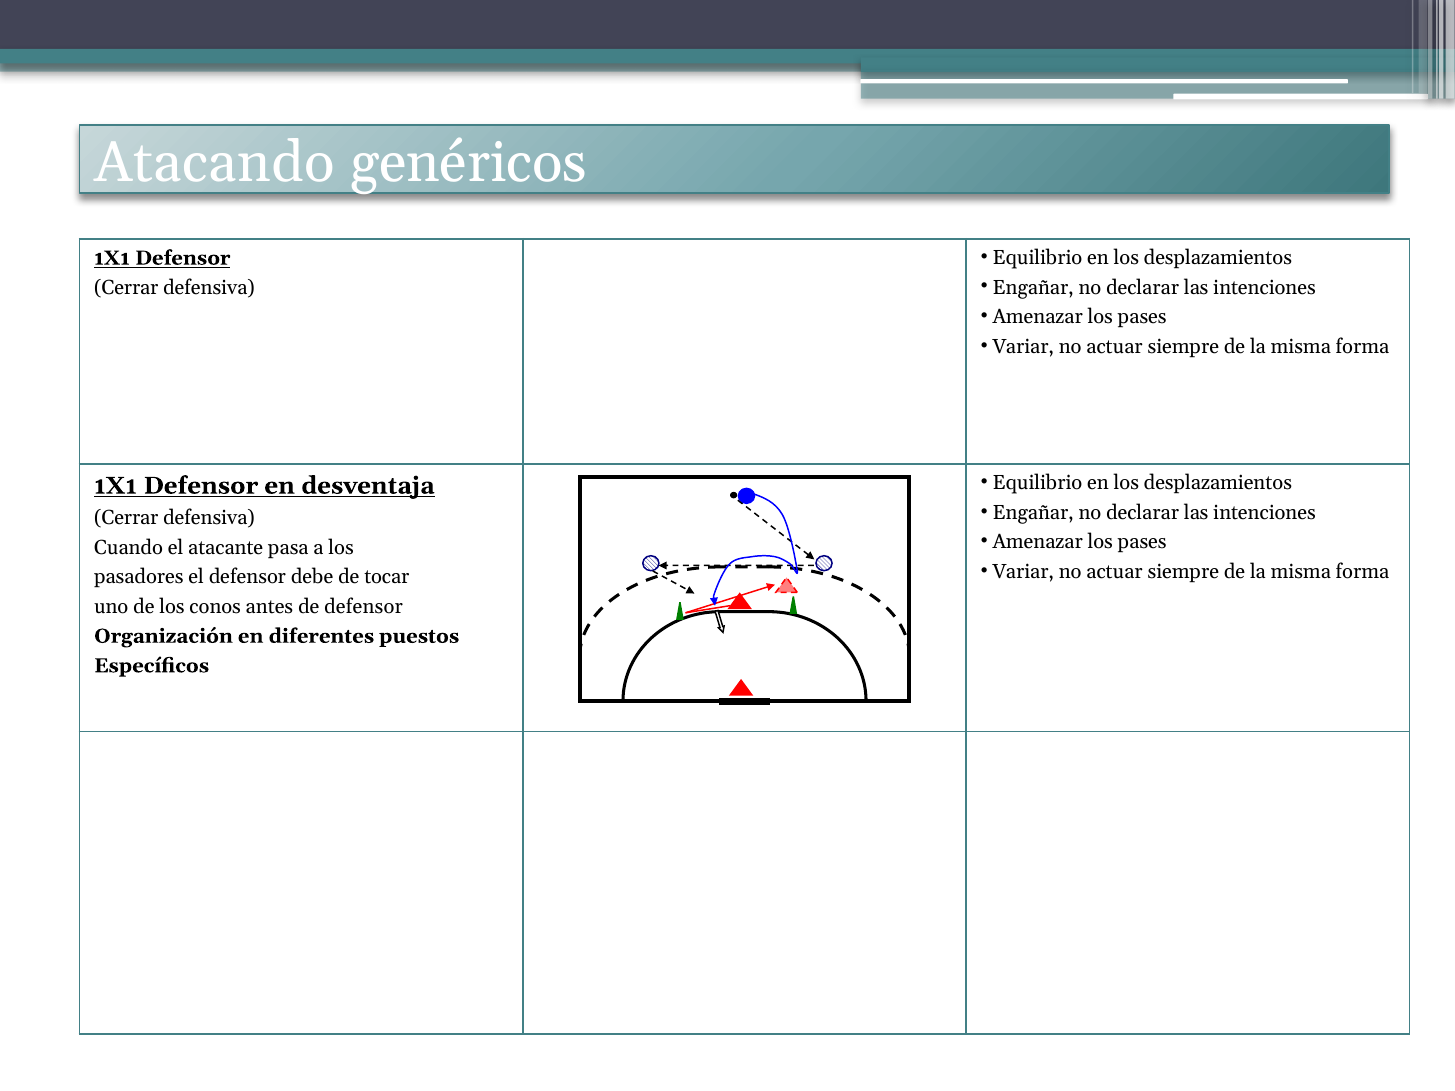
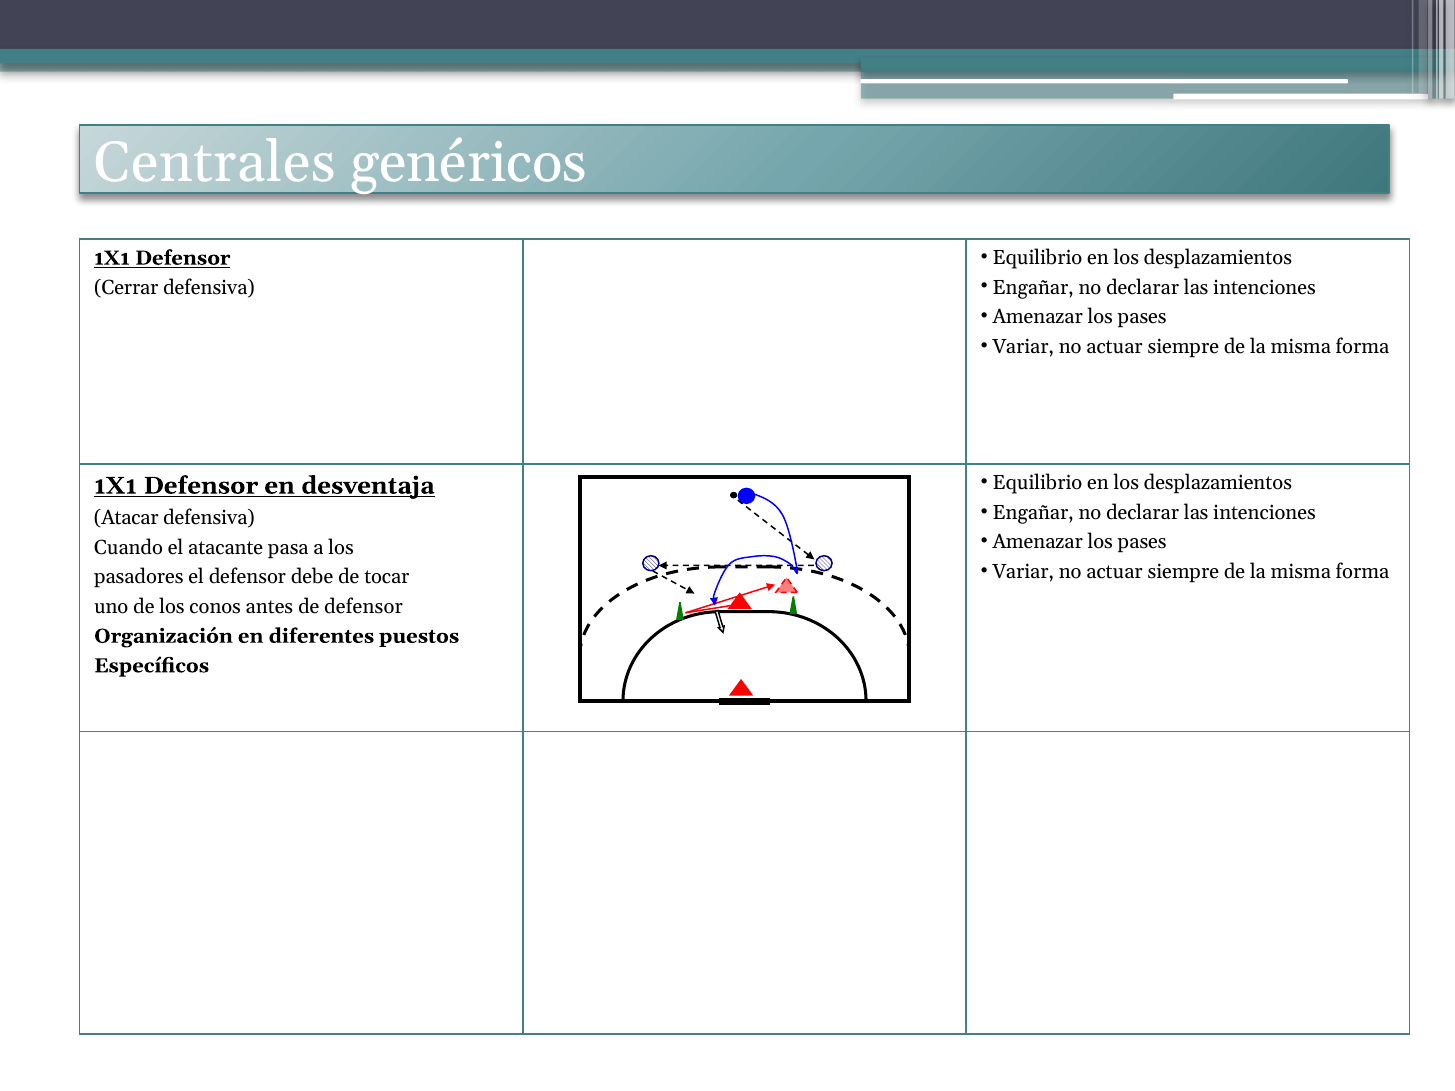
Atacando: Atacando -> Centrales (215, 163)
Cerrar: Cerrar -> Atacar (126, 518)
